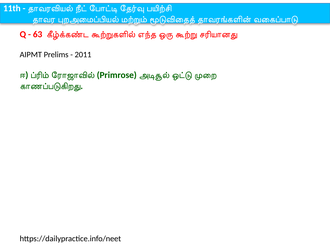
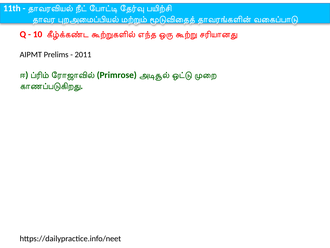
63: 63 -> 10 (38, 34)
